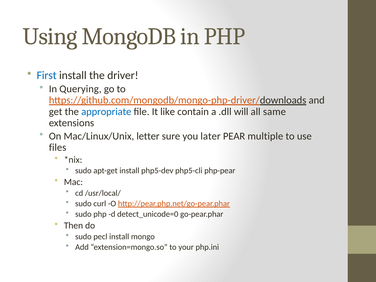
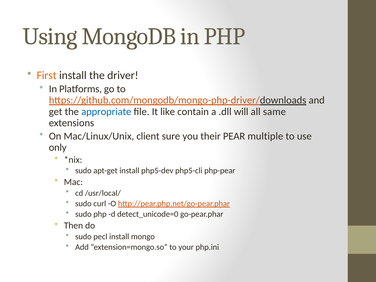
First colour: blue -> orange (47, 75)
Querying: Querying -> Platforms (81, 89)
letter: letter -> client (148, 136)
later: later -> their (211, 136)
files: files -> only (58, 147)
